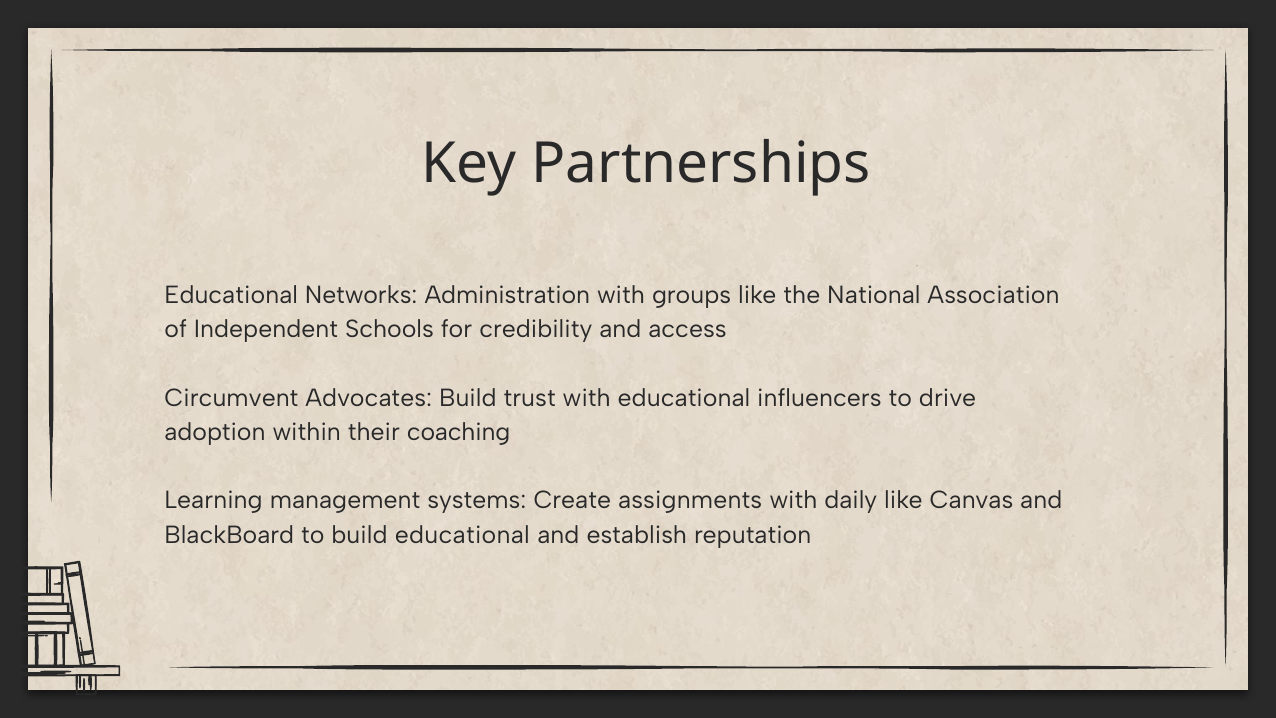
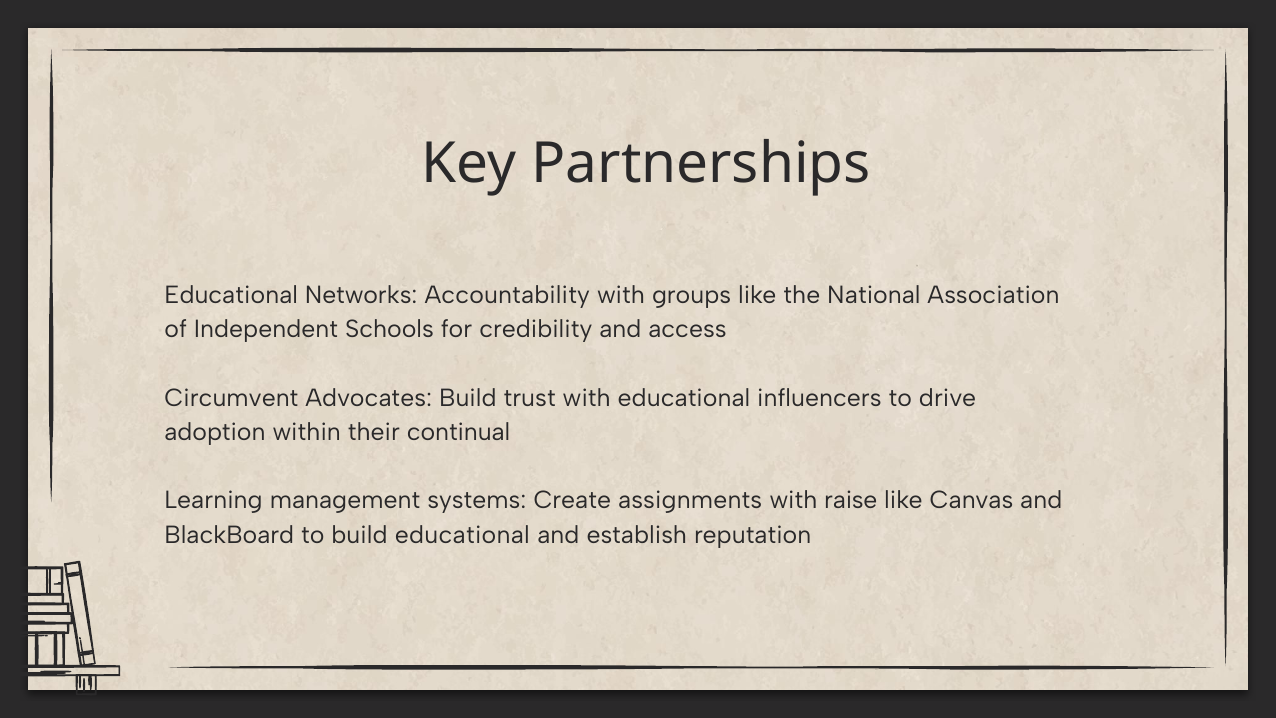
Administration: Administration -> Accountability (507, 295)
coaching: coaching -> continual (459, 432)
daily: daily -> raise (851, 501)
